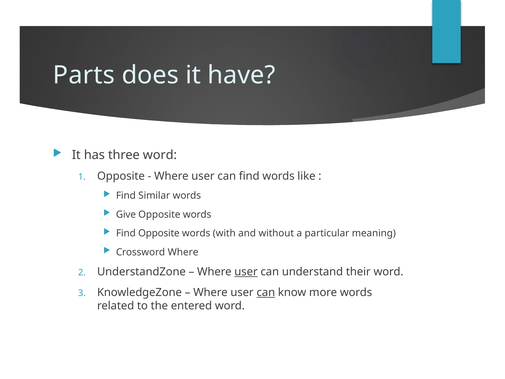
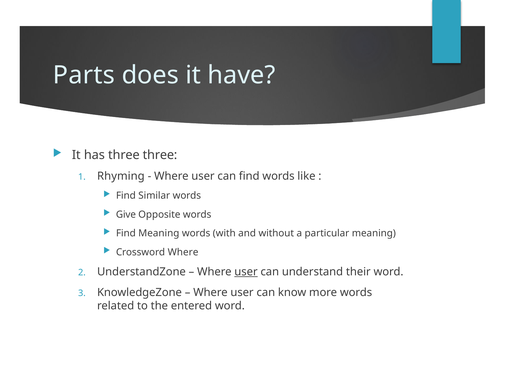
three word: word -> three (160, 155)
Opposite: Opposite -> Rhyming (121, 176)
Find Opposite: Opposite -> Meaning (159, 233)
can underline: present -> none (266, 292)
